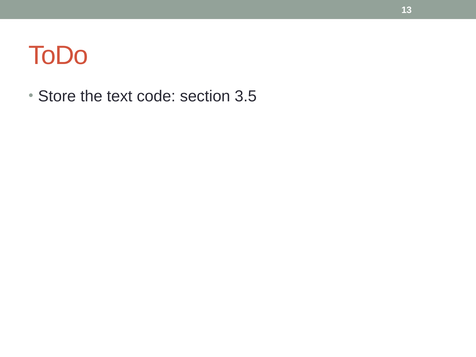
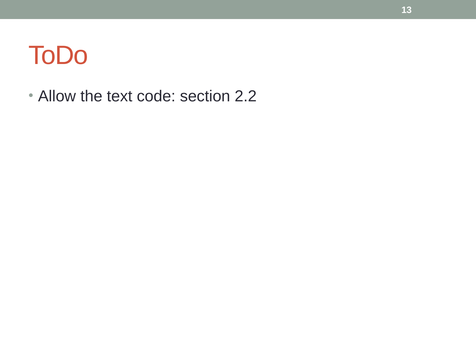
Store: Store -> Allow (57, 96)
3.5: 3.5 -> 2.2 (246, 96)
